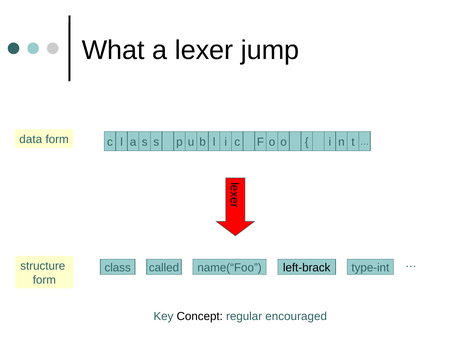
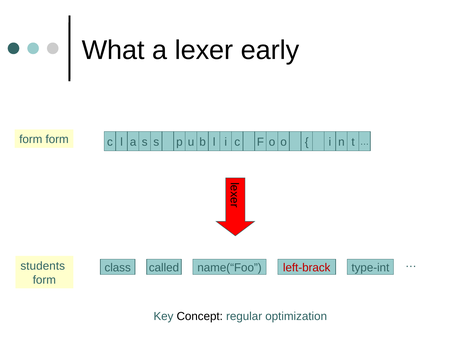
jump: jump -> early (270, 50)
data: data -> form (31, 139)
structure: structure -> students (43, 265)
left-brack colour: black -> red (307, 267)
encouraged: encouraged -> optimization (296, 316)
